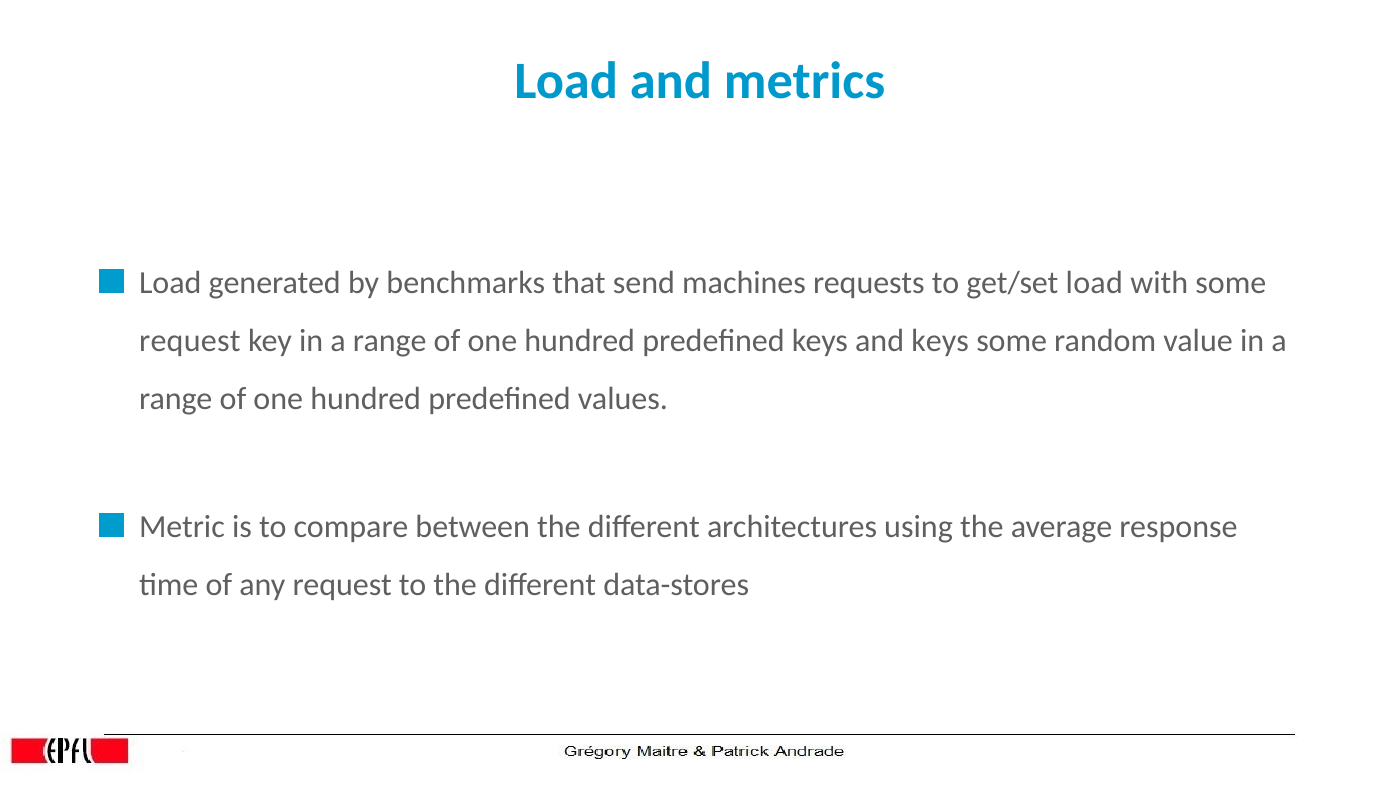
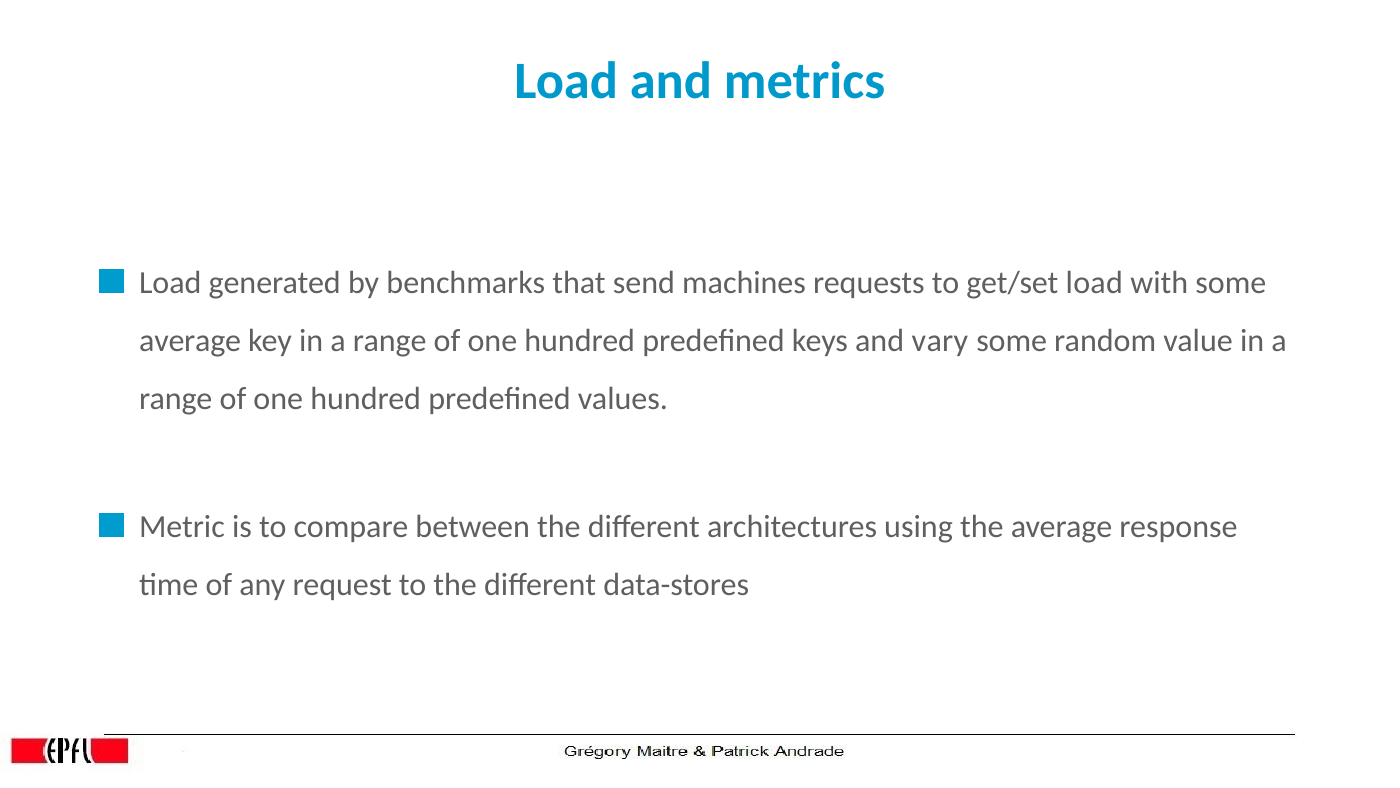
request: request -> average (190, 341)
and keys: keys -> vary (940, 341)
